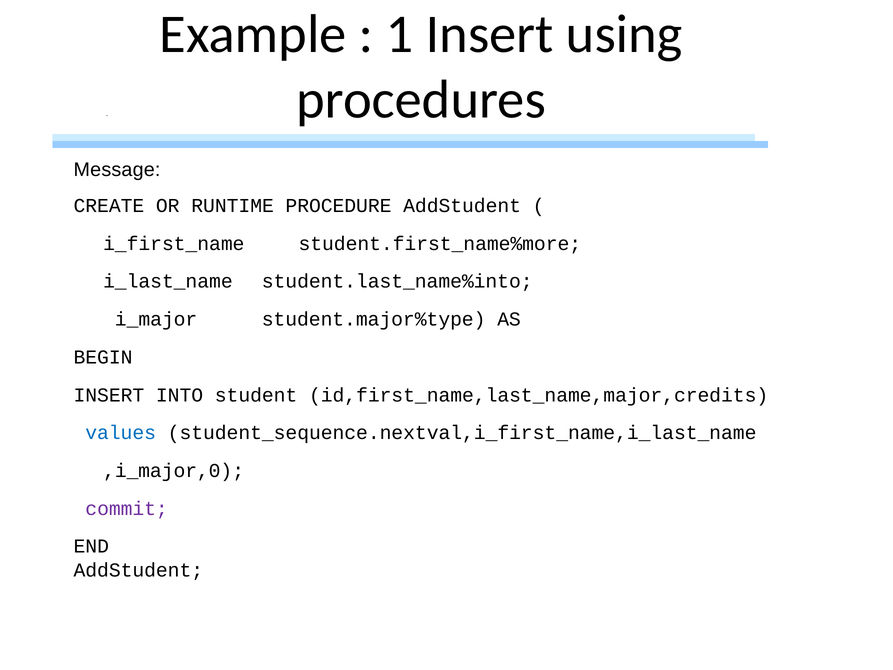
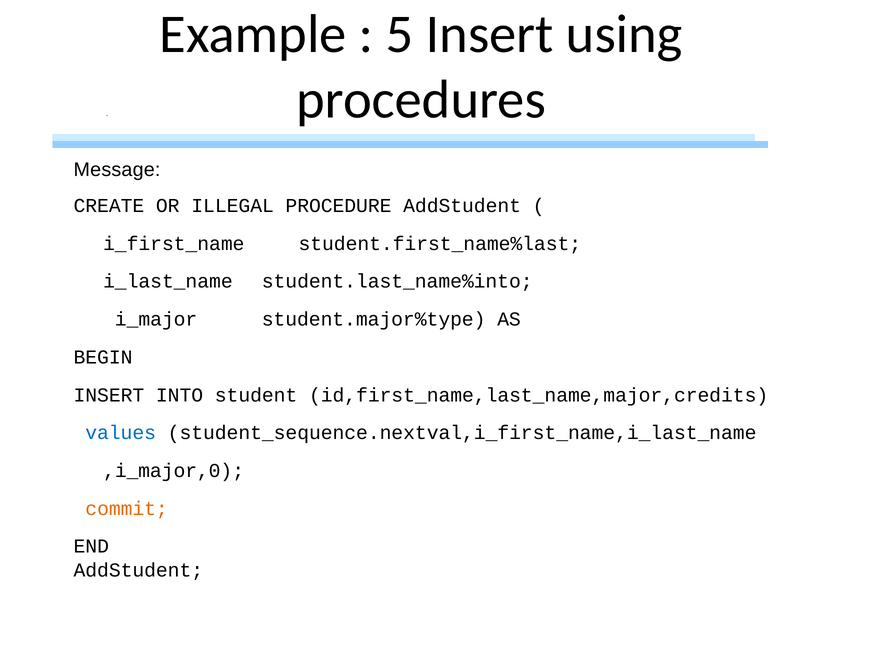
1: 1 -> 5 (400, 34)
RUNTIME: RUNTIME -> ILLEGAL (233, 206)
student.first_name%more: student.first_name%more -> student.first_name%last (440, 243)
commit colour: purple -> orange (127, 508)
